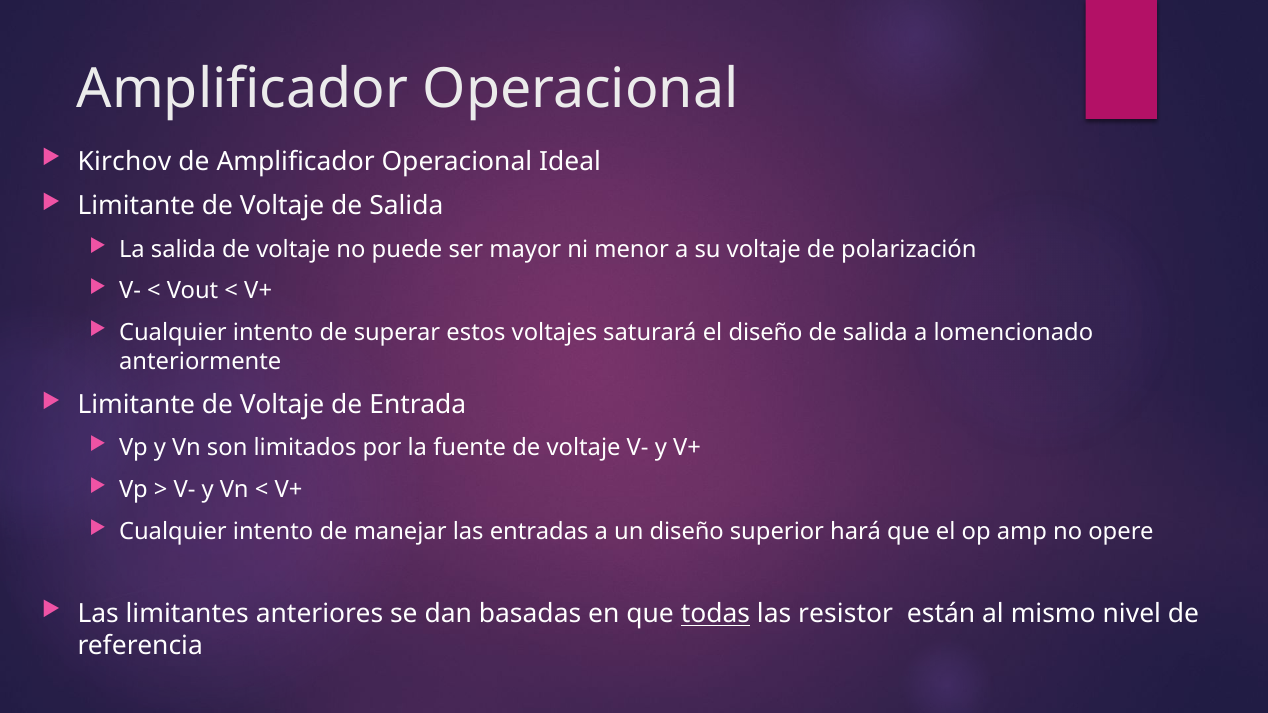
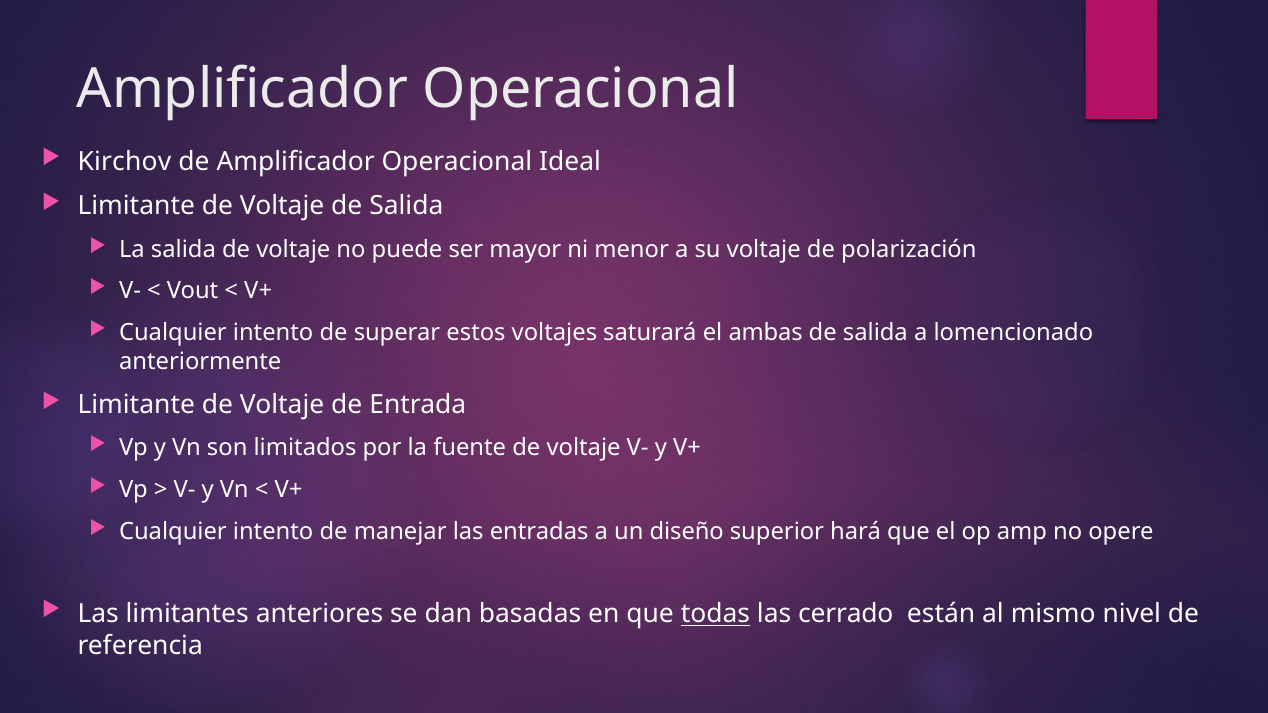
el diseño: diseño -> ambas (766, 333)
resistor: resistor -> cerrado (846, 614)
